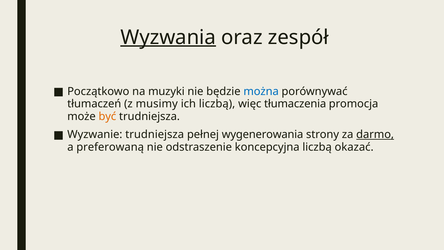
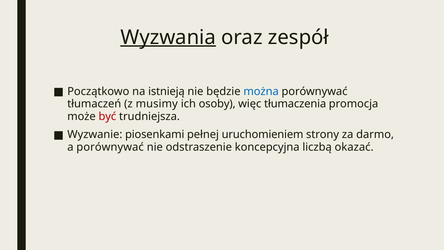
muzyki: muzyki -> istnieją (166, 91)
ich liczbą: liczbą -> osoby (217, 104)
być colour: orange -> red (107, 116)
Wyzwanie trudniejsza: trudniejsza -> piosenkami (155, 134)
wygenerowania: wygenerowania -> uruchomieniem (263, 134)
darmo underline: present -> none (375, 134)
a preferowaną: preferowaną -> porównywać (110, 147)
